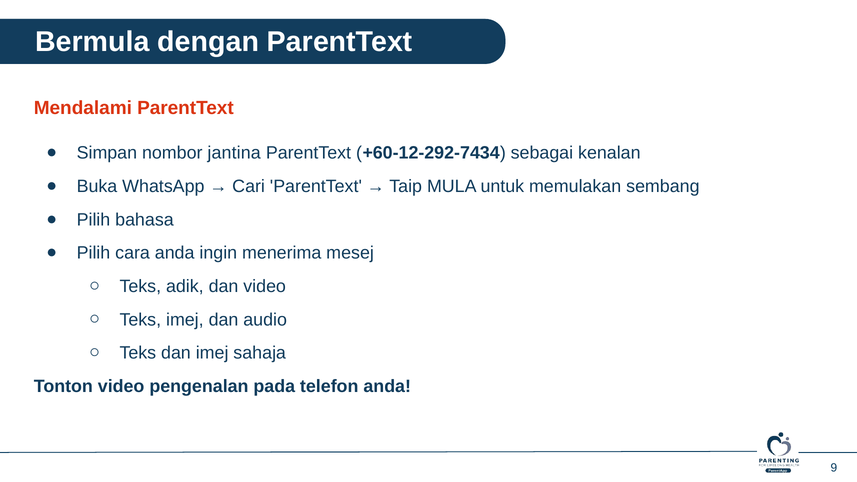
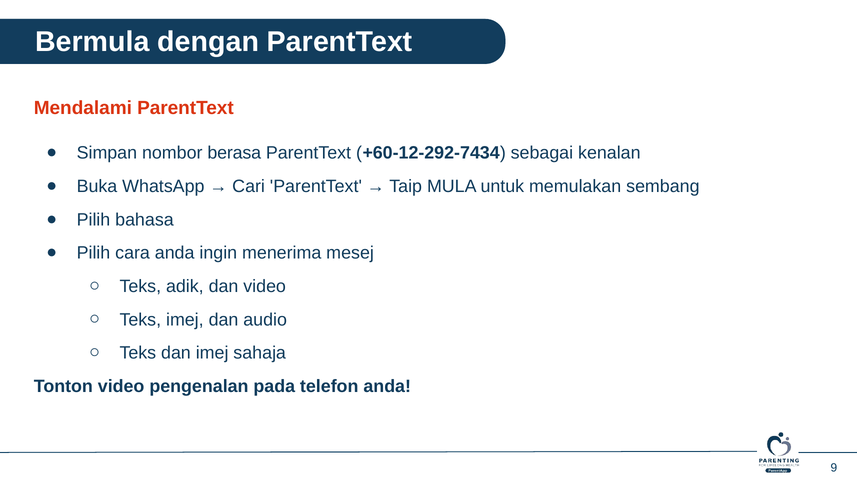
jantina: jantina -> berasa (234, 153)
